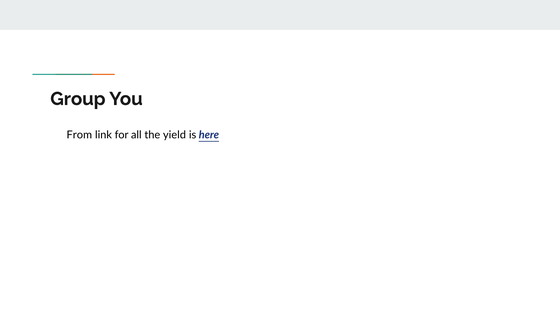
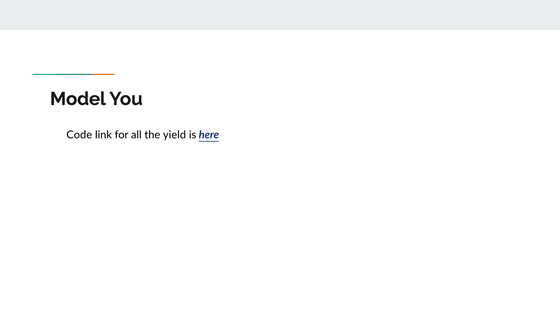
Group: Group -> Model (78, 99)
From: From -> Code (79, 135)
